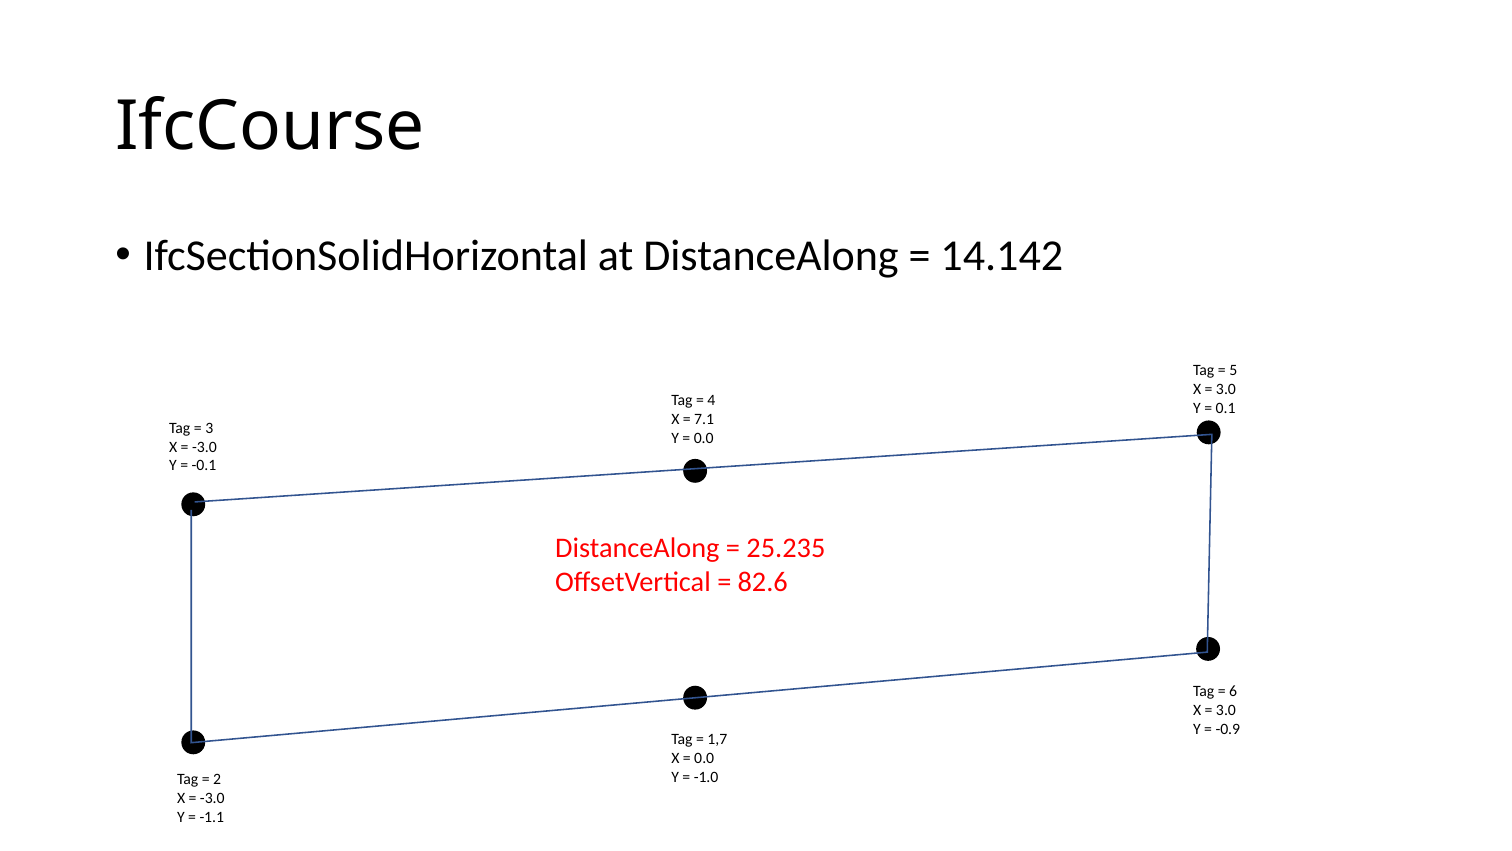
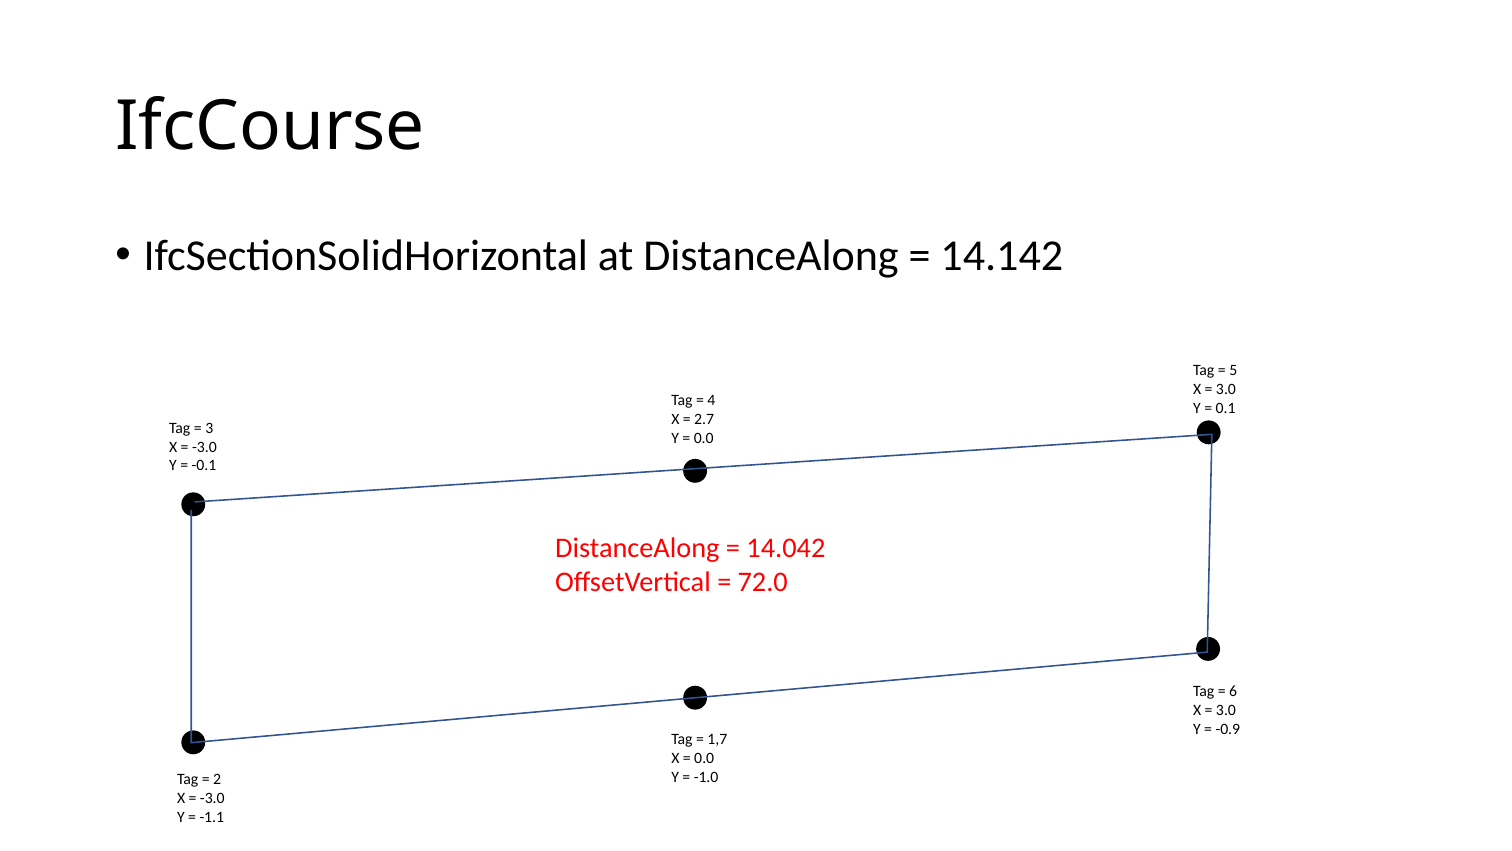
7.1: 7.1 -> 2.7 (704, 419)
25.235: 25.235 -> 14.042 (786, 548)
82.6: 82.6 -> 72.0 (763, 582)
